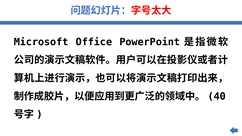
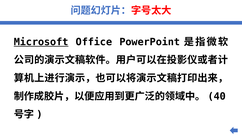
Microsoft underline: none -> present (41, 42)
